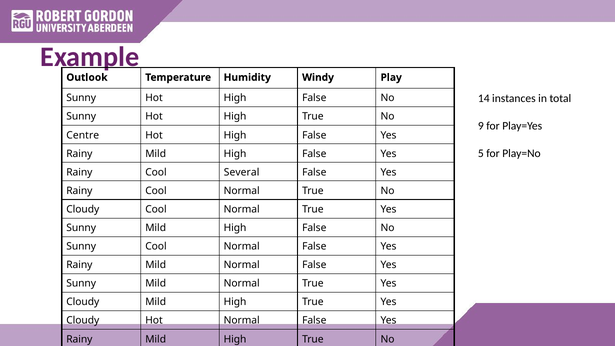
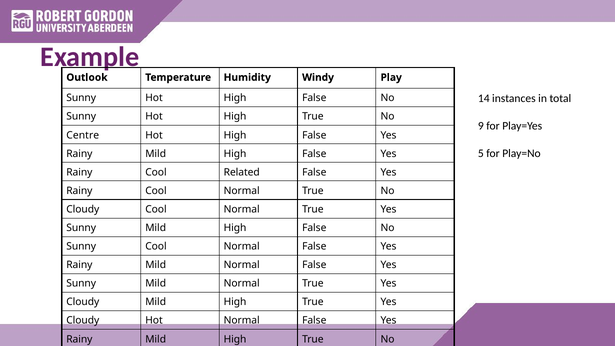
Several: Several -> Related (242, 172)
